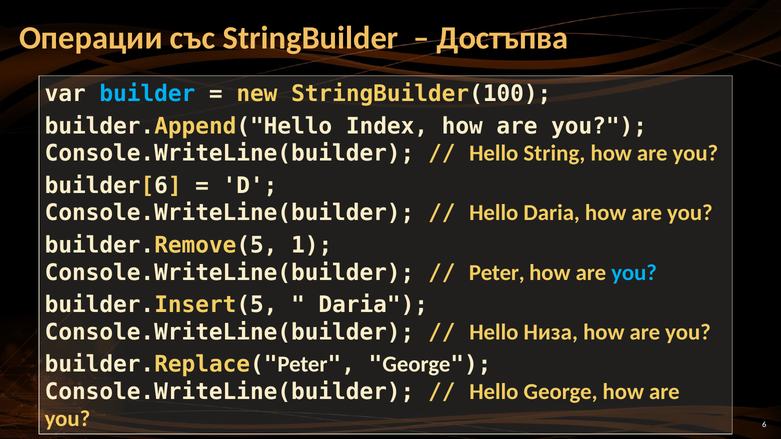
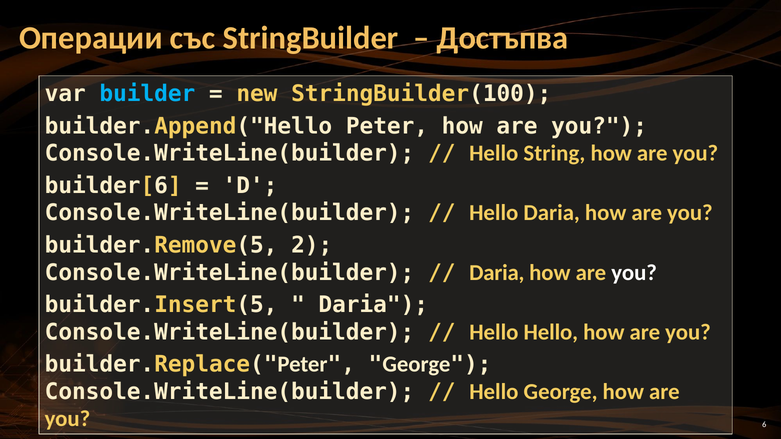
Index: Index -> Peter (387, 126)
1: 1 -> 2 (312, 245)
Peter: Peter -> Daria (497, 273)
you colour: light blue -> white (634, 273)
Hello Низа: Низа -> Hello (551, 332)
